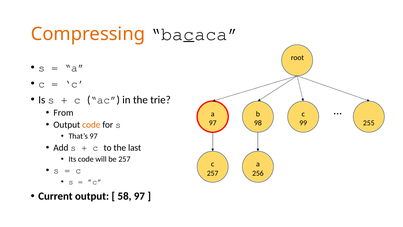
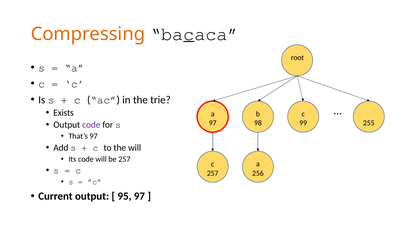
From: From -> Exists (64, 113)
code colour: orange -> purple (91, 125)
the last: last -> will (135, 147)
58: 58 -> 95 (124, 196)
